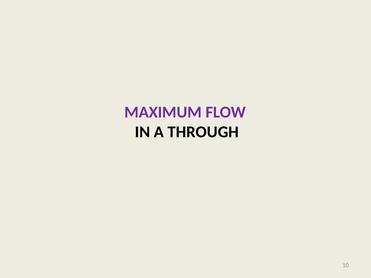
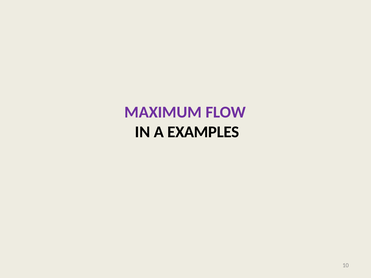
THROUGH: THROUGH -> EXAMPLES (203, 132)
